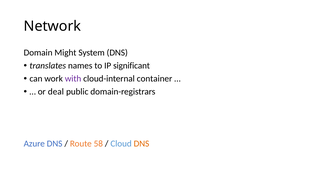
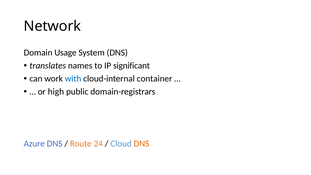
Might: Might -> Usage (65, 53)
with colour: purple -> blue (73, 79)
deal: deal -> high (56, 92)
58: 58 -> 24 (98, 144)
